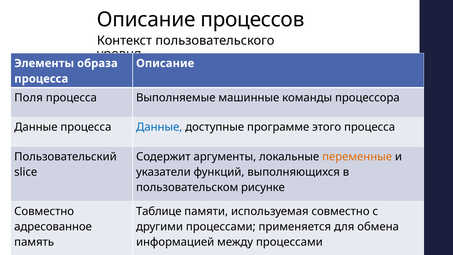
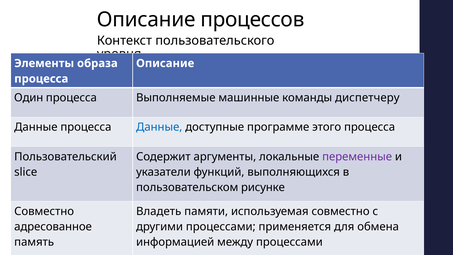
Поля: Поля -> Один (29, 98)
процессора: процессора -> диспетчеру (367, 98)
переменные colour: orange -> purple (357, 156)
Таблице: Таблице -> Владеть (159, 211)
